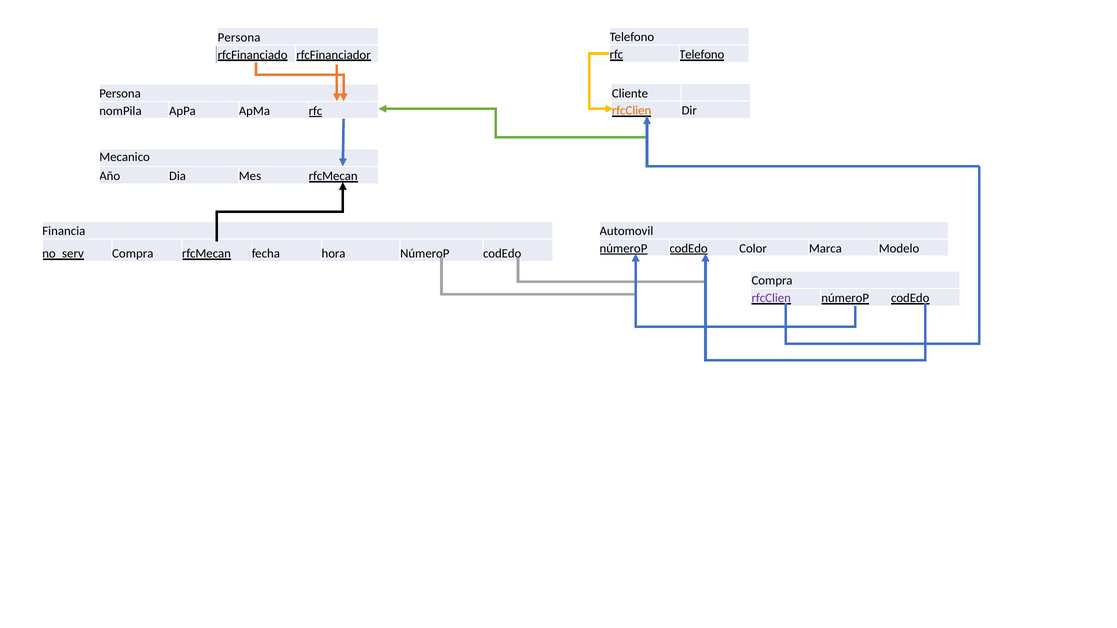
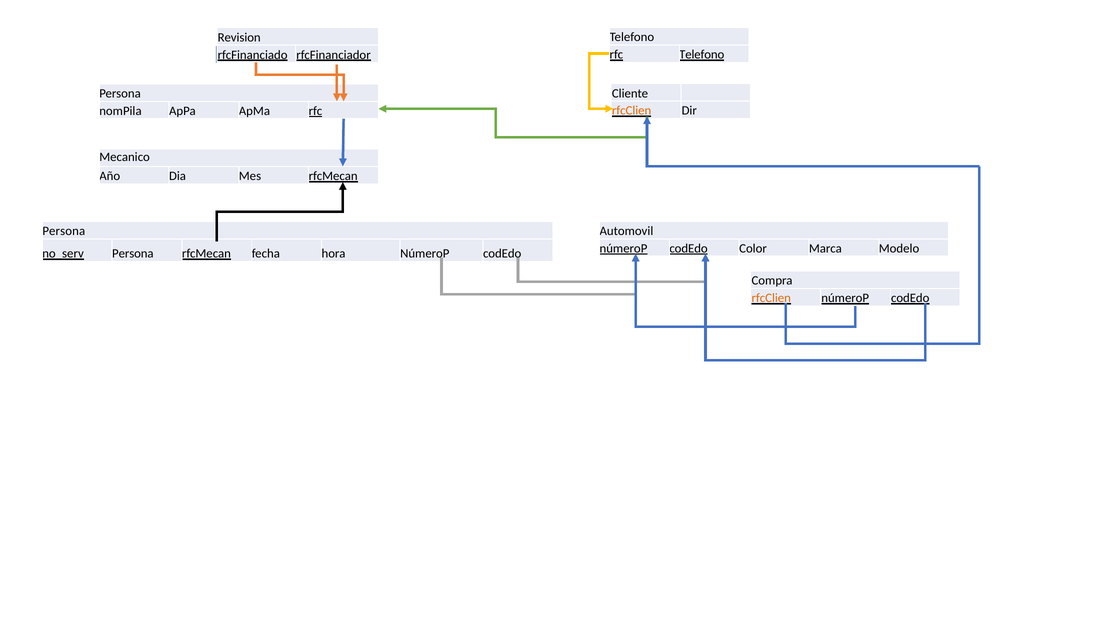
Persona: Persona -> Revision (239, 37)
Financia: Financia -> Persona (64, 231)
Compra: Compra -> Persona (133, 254)
rfcClien colour: purple -> orange (771, 298)
